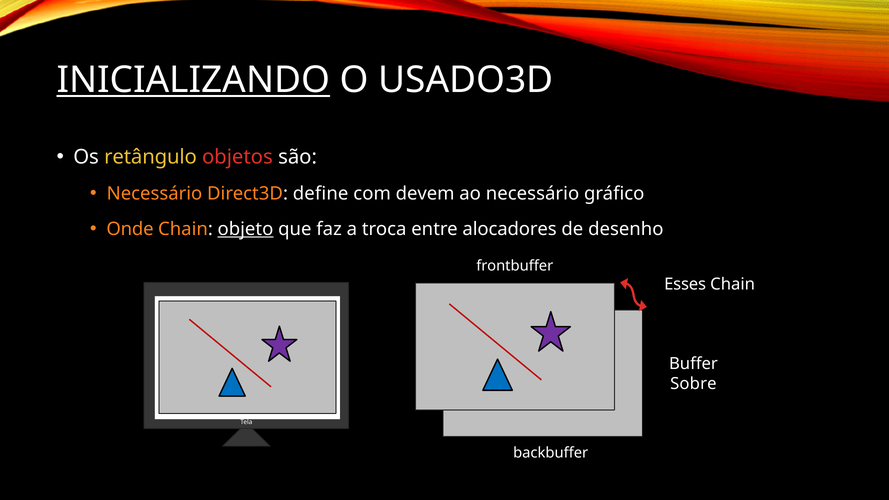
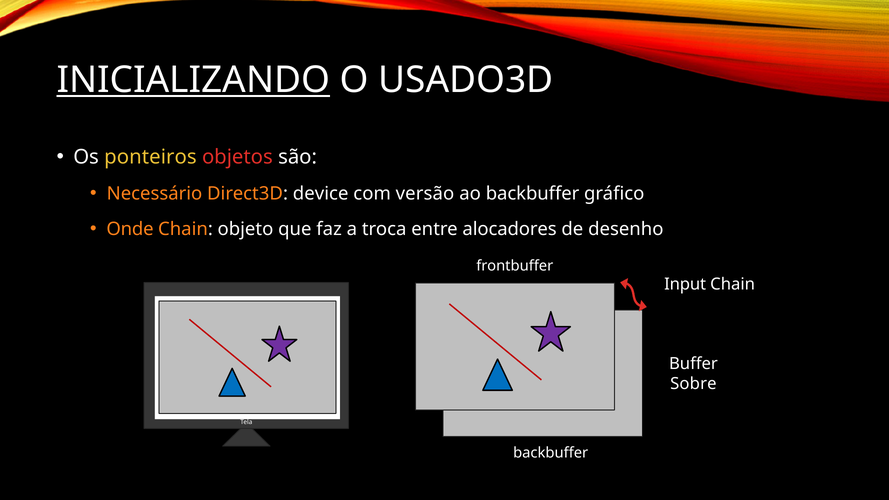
retângulo: retângulo -> ponteiros (150, 157)
define: define -> device (321, 194)
devem: devem -> versão (425, 194)
ao necessário: necessário -> backbuffer (533, 194)
objeto underline: present -> none (245, 229)
Esses: Esses -> Input (685, 284)
